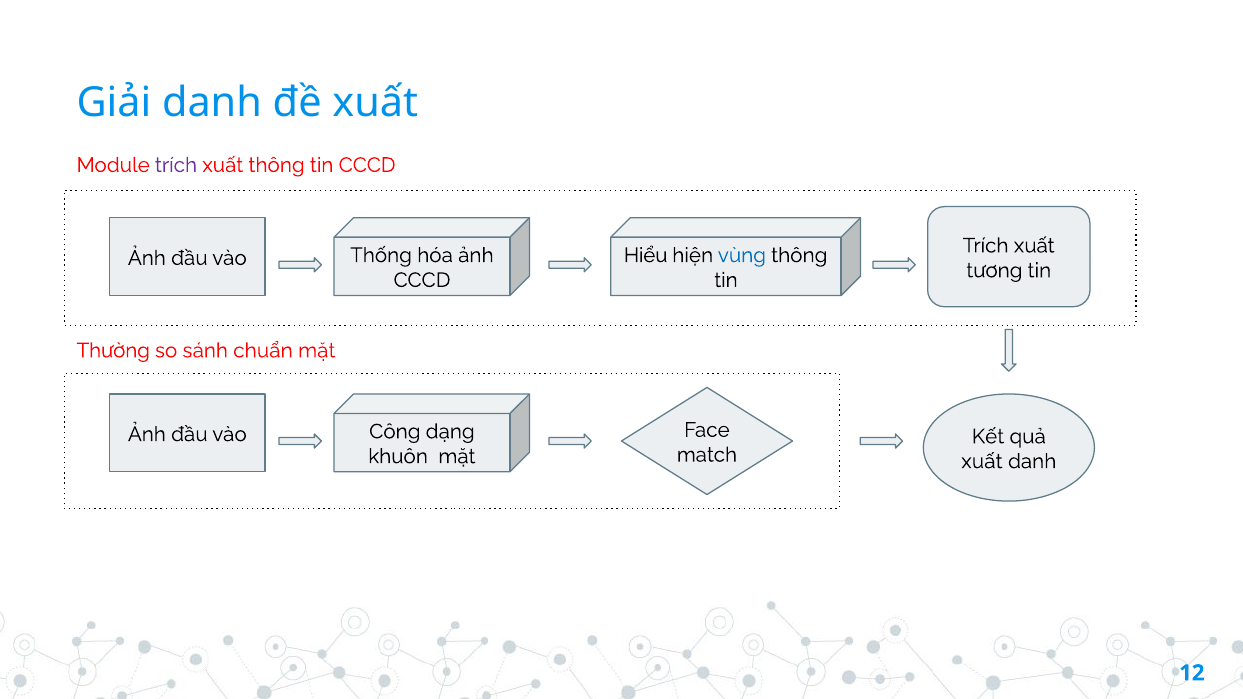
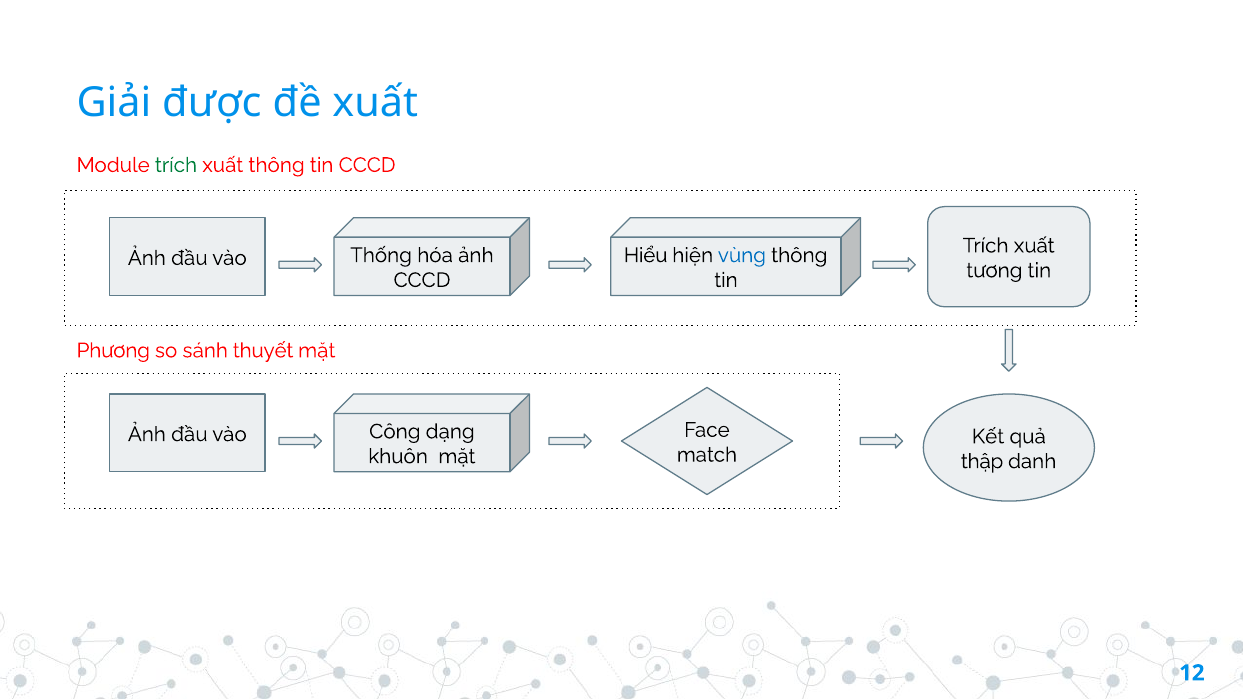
Giải danh: danh -> được (212, 103)
trích colour: purple -> green (176, 165)
Thường: Thường -> Phương (113, 351)
chuẩn: chuẩn -> thuyết (263, 351)
xuất: xuất -> thập (982, 461)
